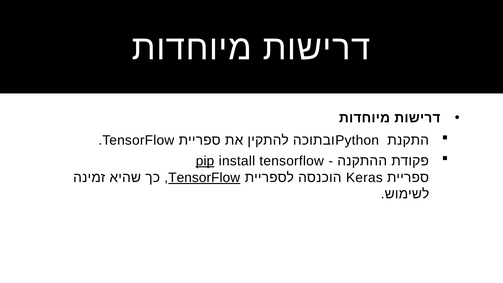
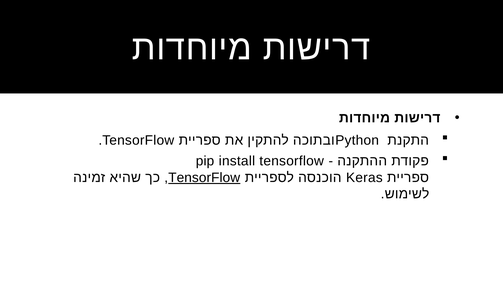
pip underline: present -> none (205, 161)
